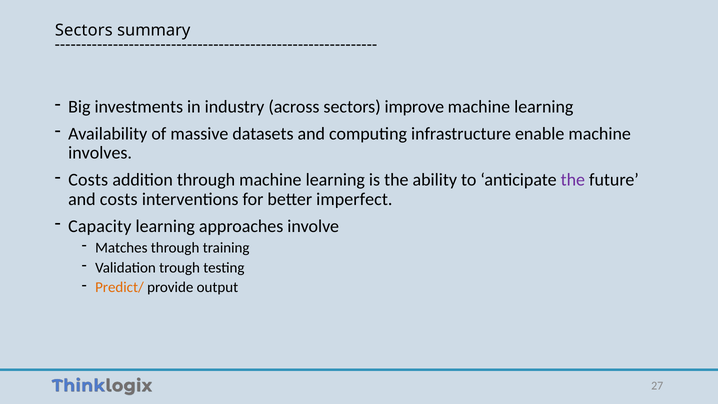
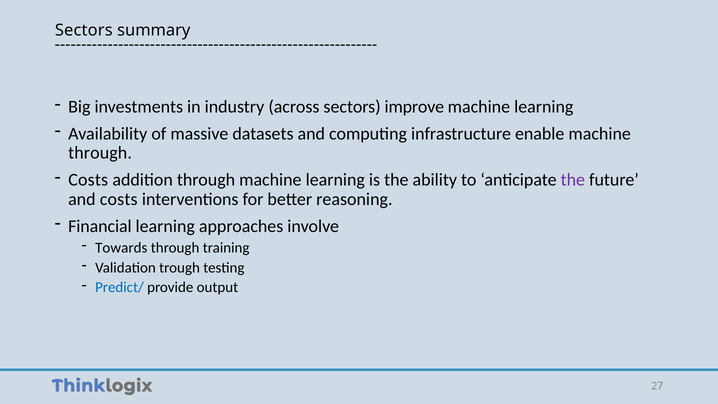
involves: involves -> through (100, 153)
imperfect: imperfect -> reasoning (354, 199)
Capacity: Capacity -> Financial (100, 226)
Matches: Matches -> Towards (121, 248)
Predict/ colour: orange -> blue (119, 287)
